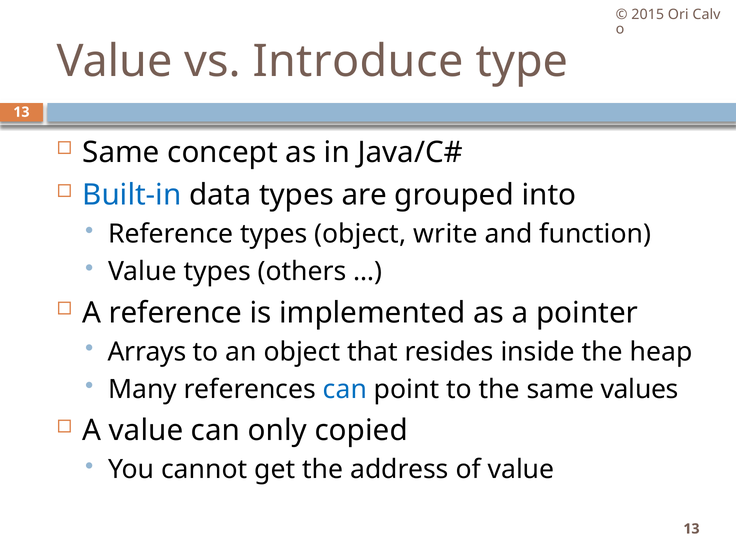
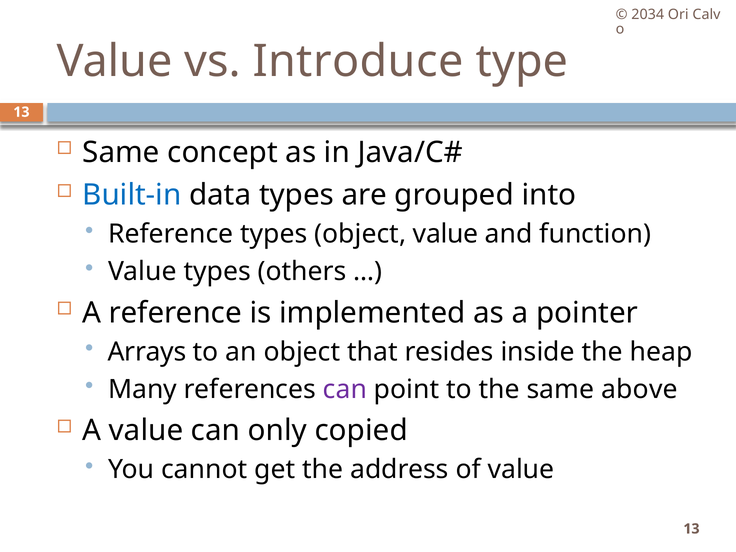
2015: 2015 -> 2034 (648, 15)
object write: write -> value (446, 234)
can colour: blue -> purple (345, 389)
values: values -> above (639, 389)
